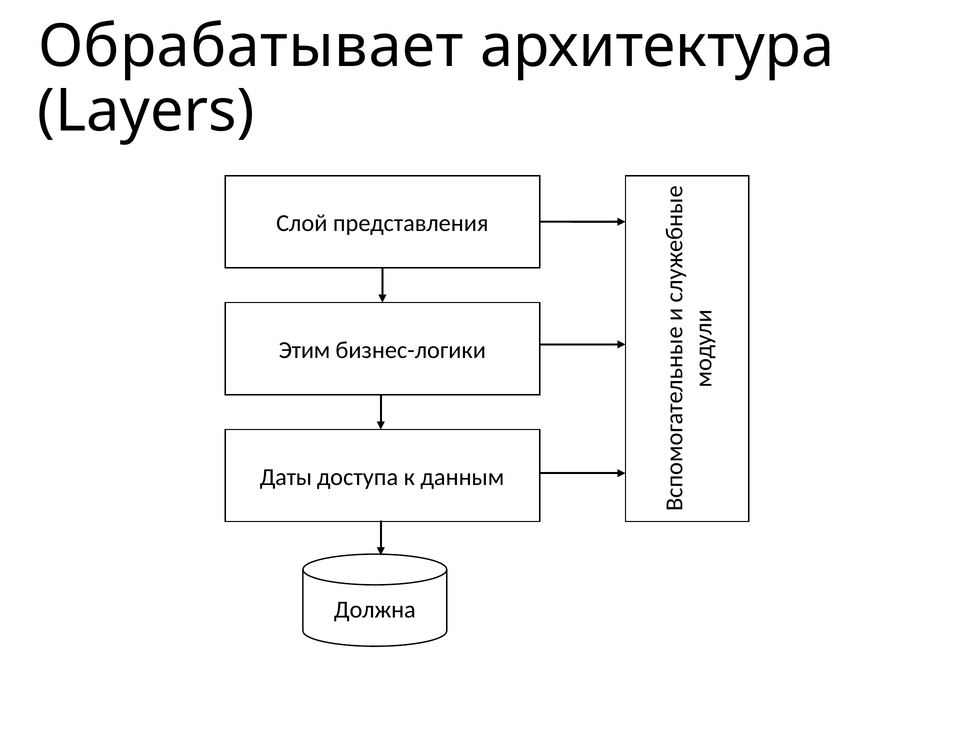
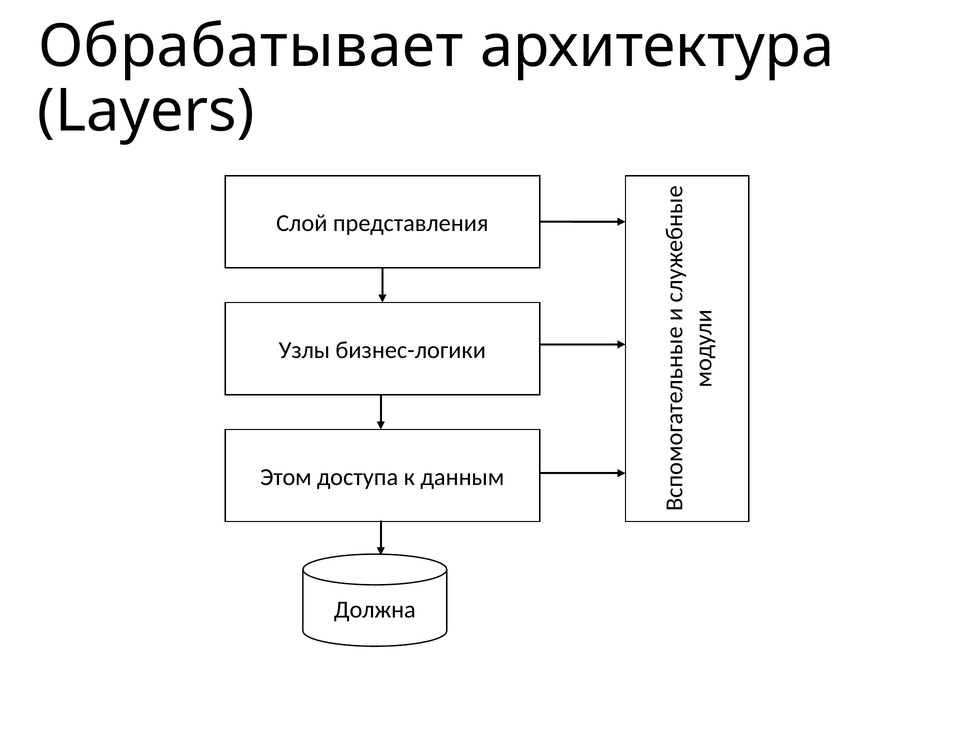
Этим: Этим -> Узлы (304, 350)
Даты: Даты -> Этом (286, 477)
